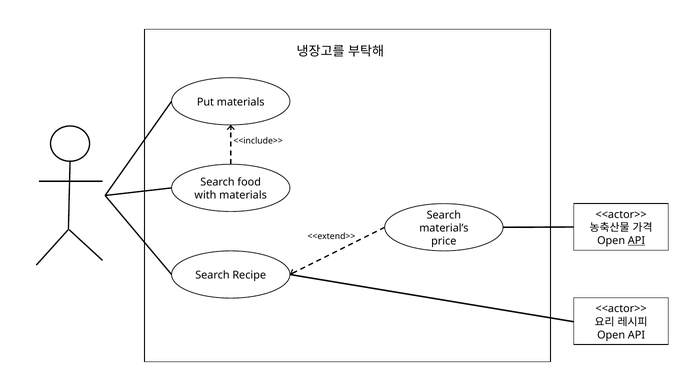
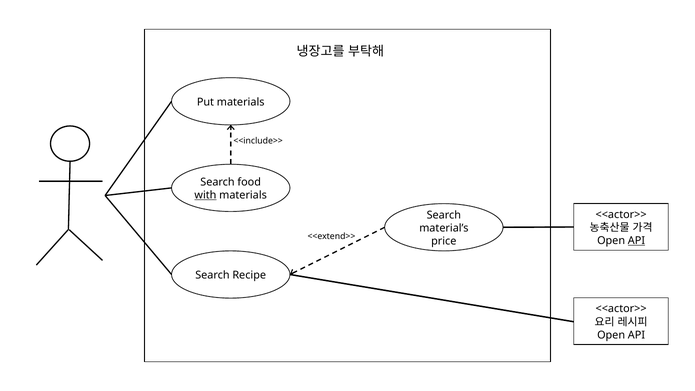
with underline: none -> present (205, 195)
